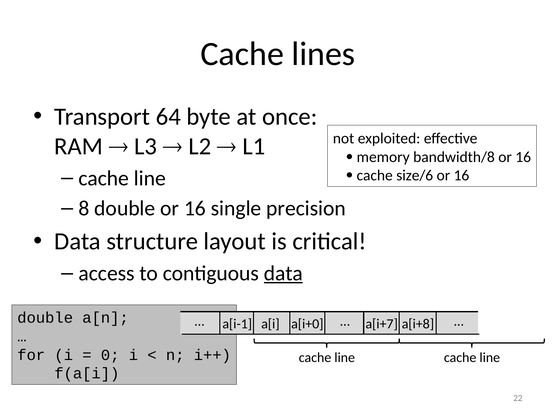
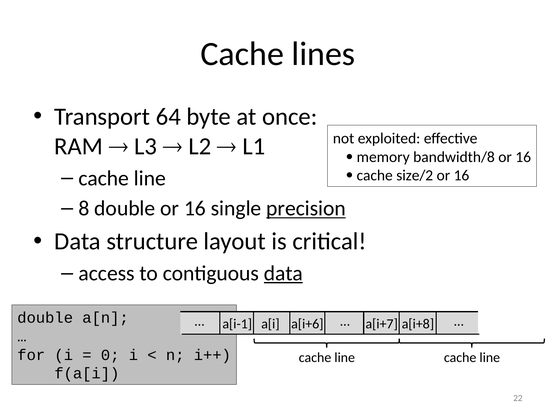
size/6: size/6 -> size/2 (415, 175)
precision underline: none -> present (306, 209)
a[i+0: a[i+0 -> a[i+6 (307, 324)
